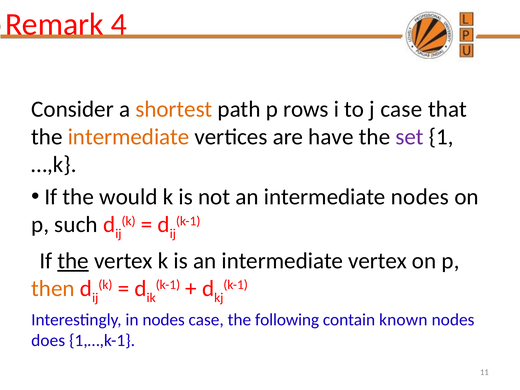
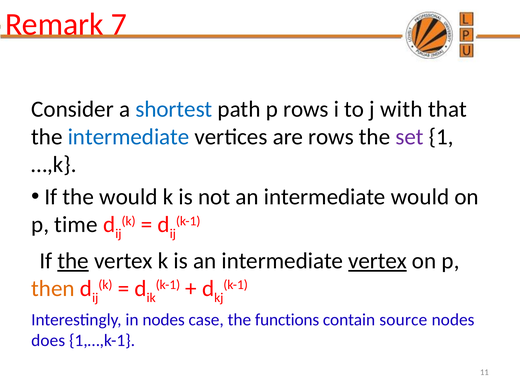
4: 4 -> 7 (119, 24)
shortest colour: orange -> blue (174, 109)
j case: case -> with (401, 109)
intermediate colour: orange -> blue (129, 137)
are have: have -> rows (331, 137)
intermediate nodes: nodes -> would (420, 197)
such: such -> time (76, 225)
vertex underline: none -> present (378, 261)
following: following -> functions (287, 320)
known: known -> source (403, 320)
